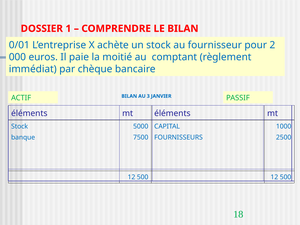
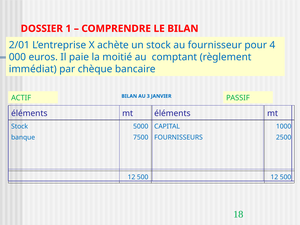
0/01: 0/01 -> 2/01 (19, 45)
2: 2 -> 4 (272, 45)
